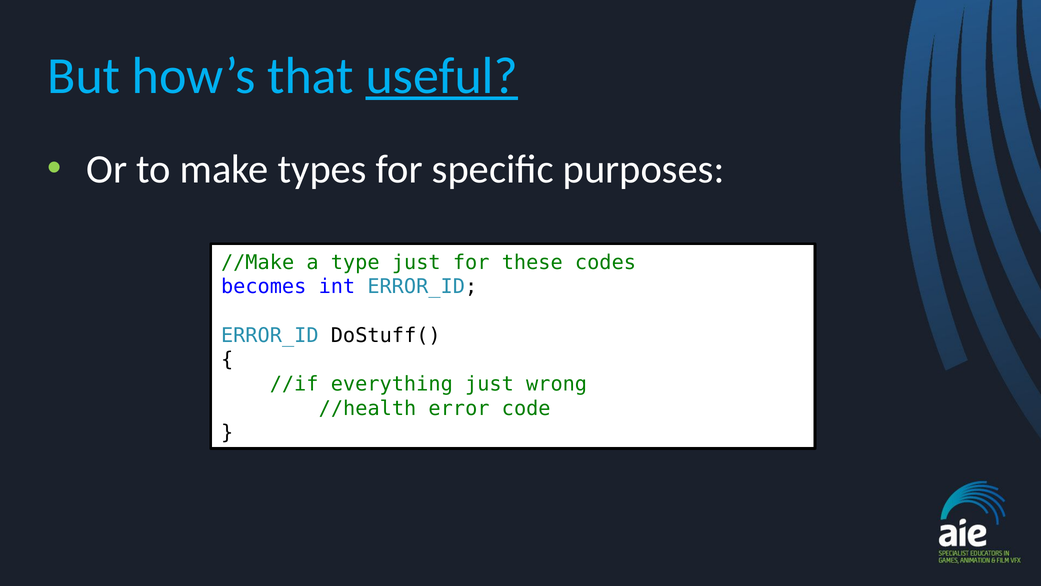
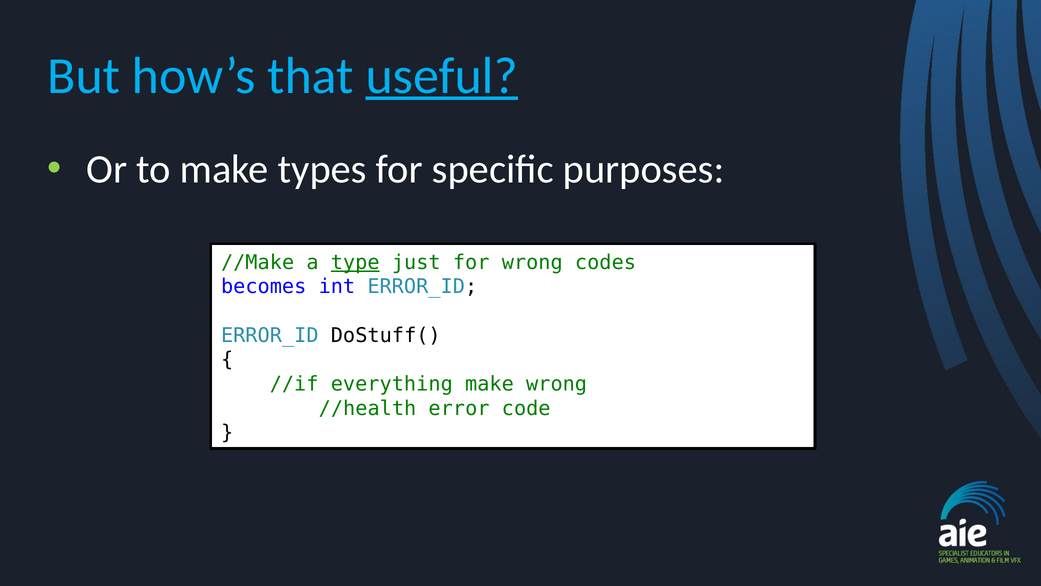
type underline: none -> present (355, 262)
for these: these -> wrong (532, 262)
everything just: just -> make (489, 384)
